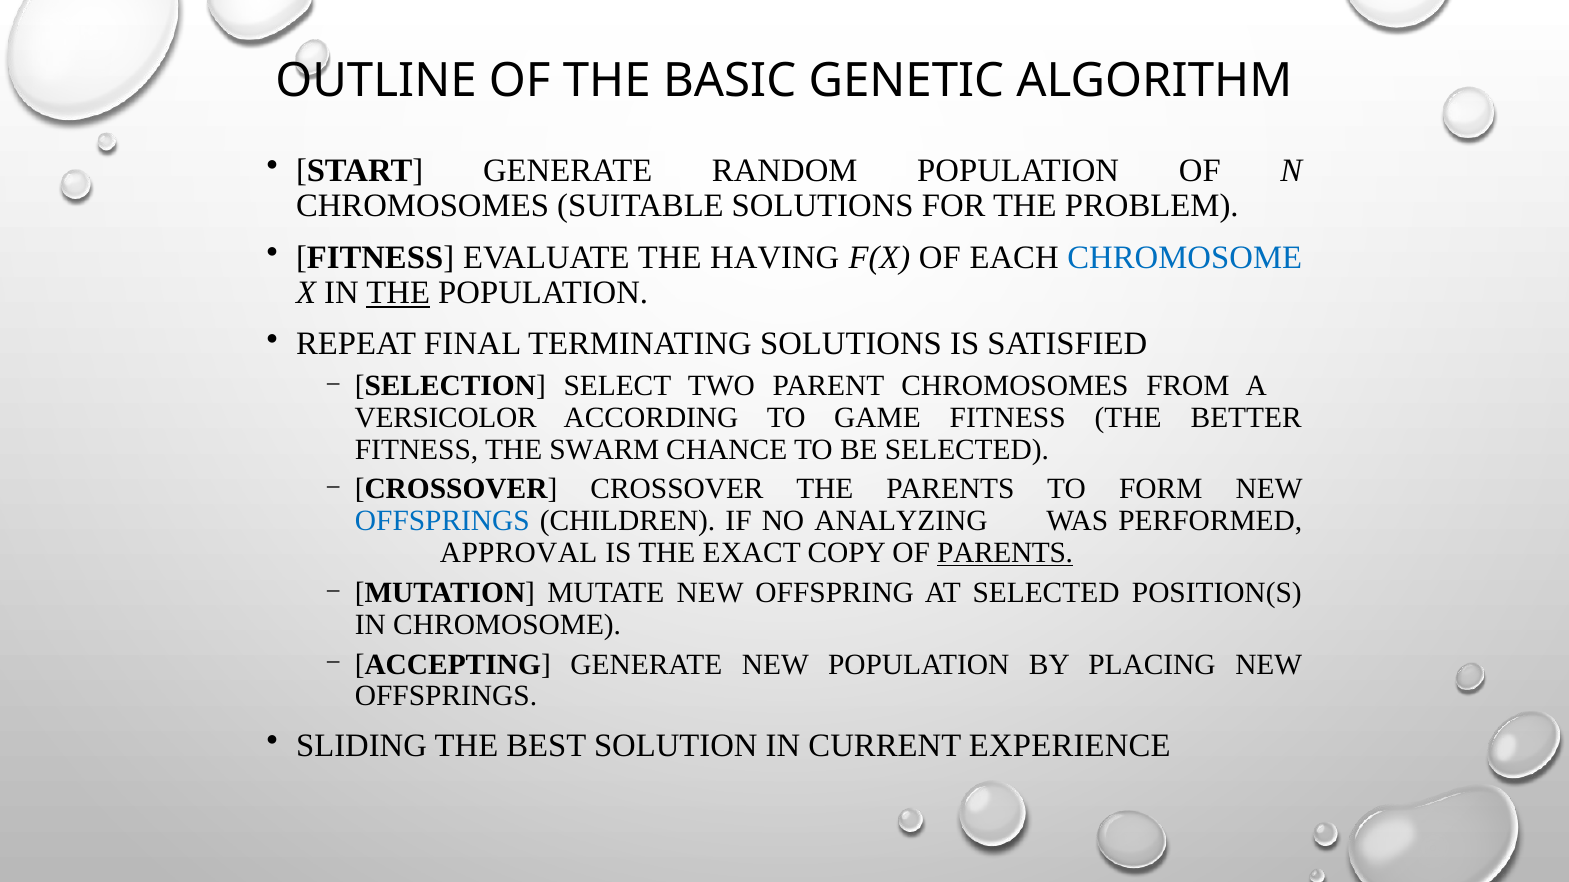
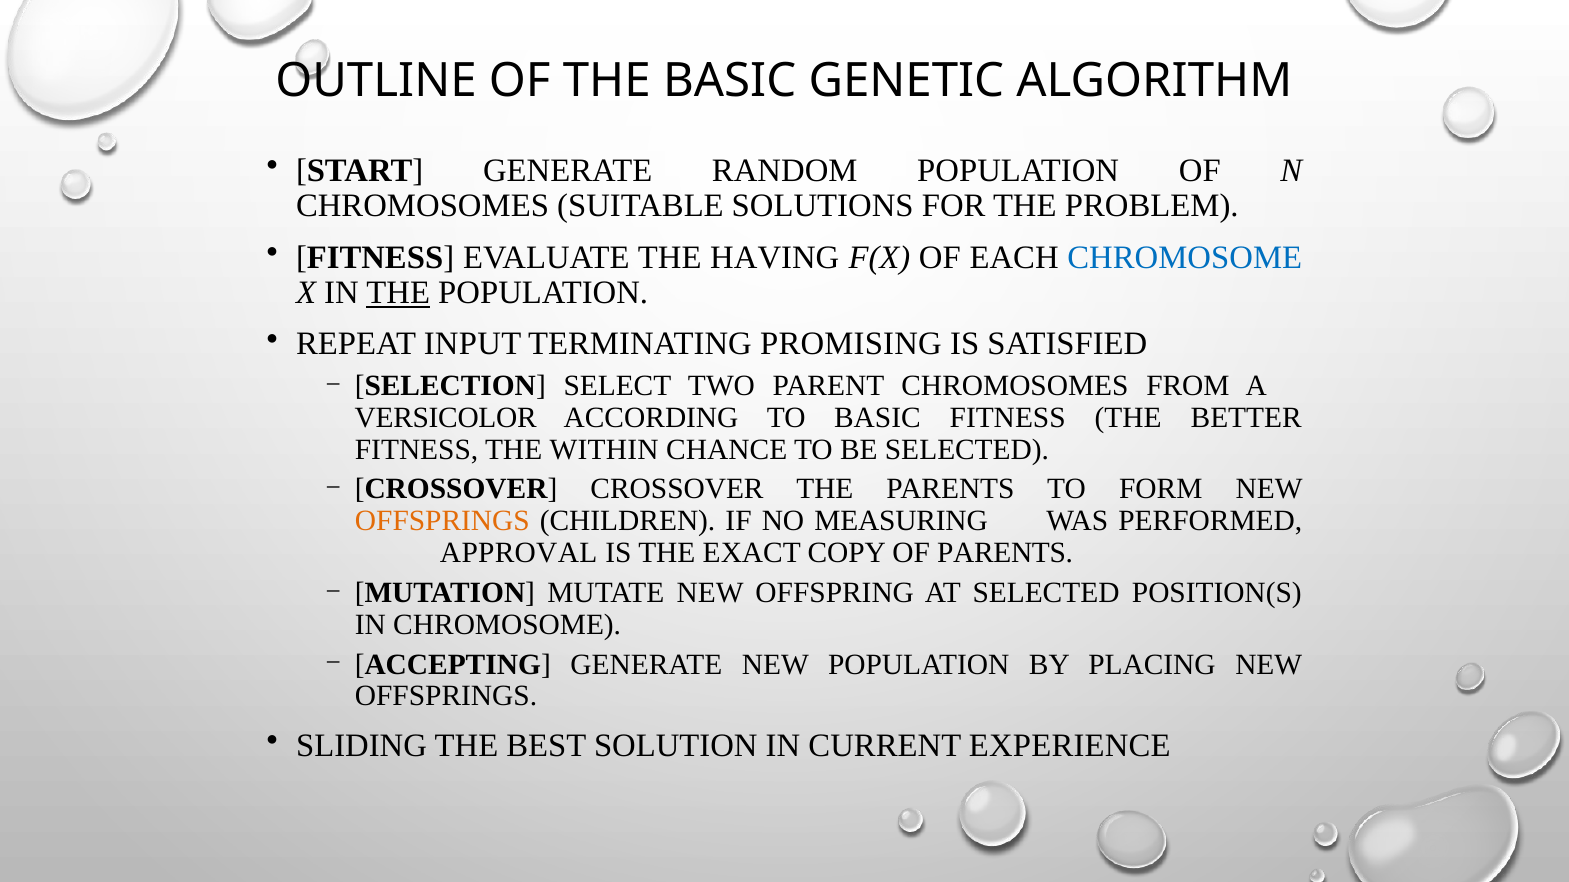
FINAL: FINAL -> INPUT (473, 344)
TERMINATING SOLUTIONS: SOLUTIONS -> PROMISING (851, 344)
TO GAME: GAME -> BASIC (877, 418)
SWARM: SWARM -> WITHIN (604, 450)
OFFSPRINGS colour: blue -> orange (442, 521)
ANALYZING: ANALYZING -> MEASURING (901, 521)
PARENTS underline: present -> none (1005, 553)
